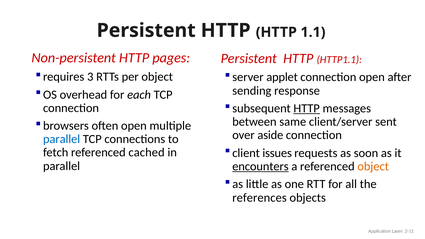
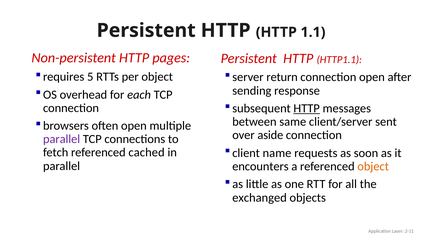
3: 3 -> 5 (90, 77)
applet: applet -> return (282, 77)
parallel colour: blue -> purple (62, 139)
issues: issues -> name (277, 153)
encounters underline: present -> none (260, 166)
references: references -> exchanged (260, 198)
